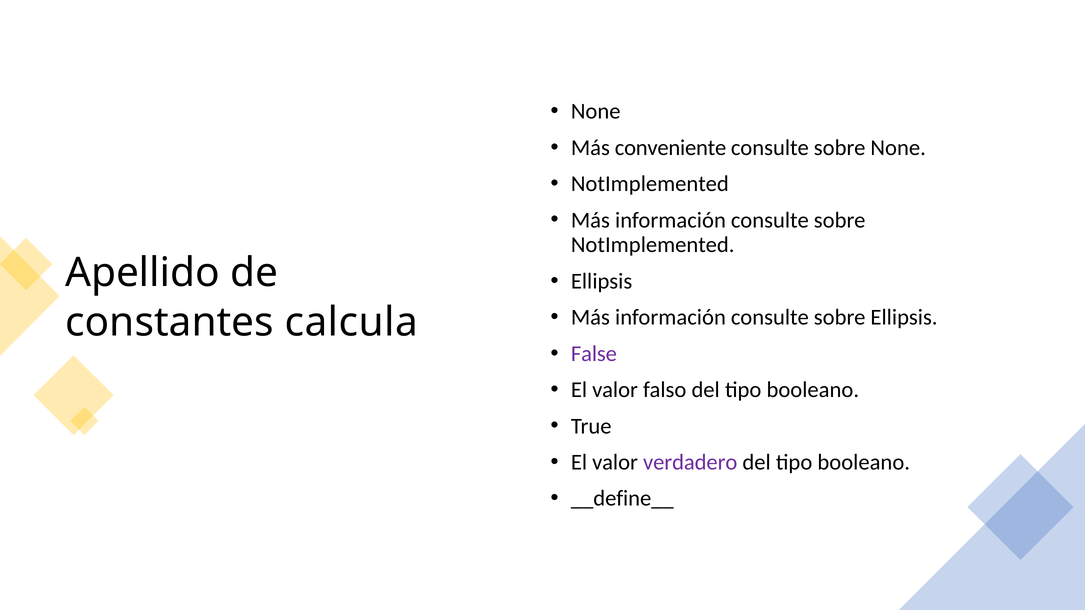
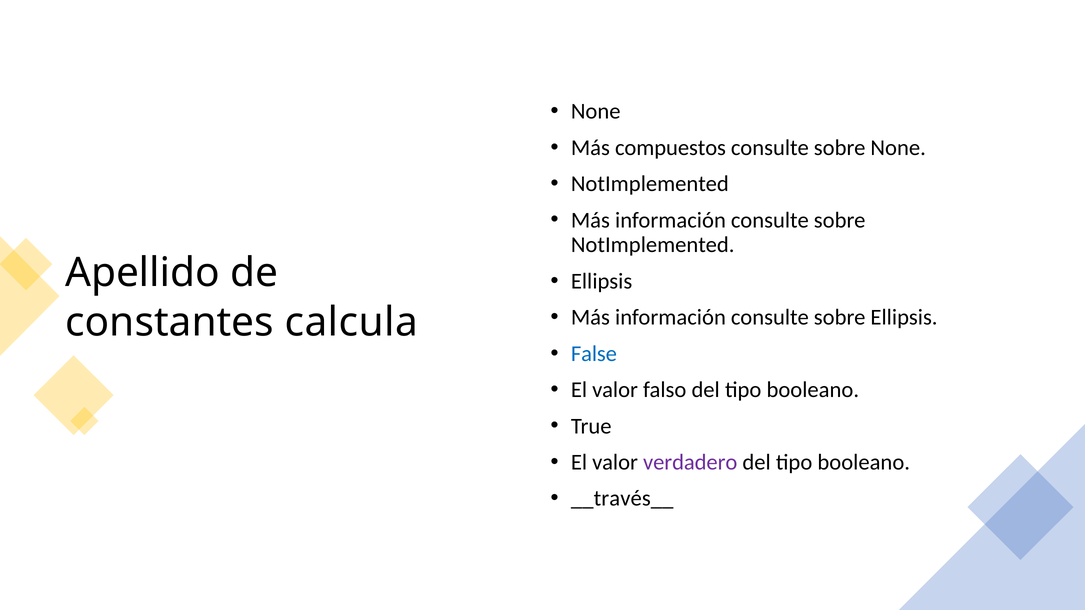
conveniente: conveniente -> compuestos (670, 148)
False colour: purple -> blue (594, 354)
__define__: __define__ -> __través__ (622, 499)
